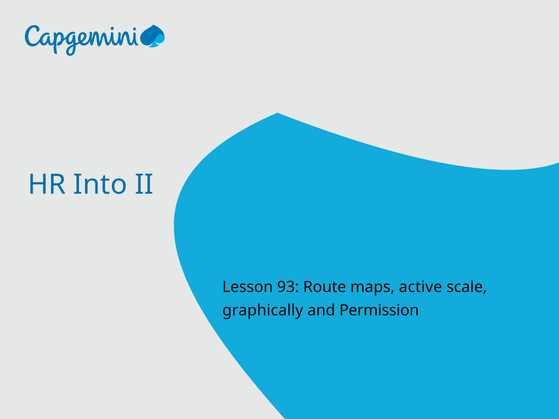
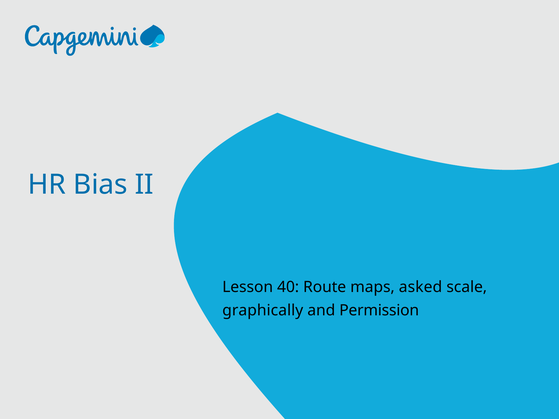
Into: Into -> Bias (100, 185)
93: 93 -> 40 (288, 287)
active: active -> asked (421, 287)
